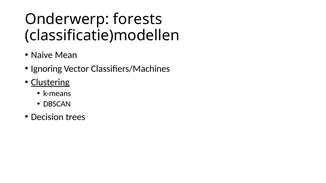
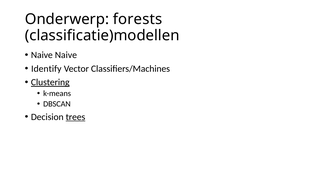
Naive Mean: Mean -> Naive (66, 55)
Ignoring: Ignoring -> Identify (46, 69)
trees underline: none -> present (75, 117)
